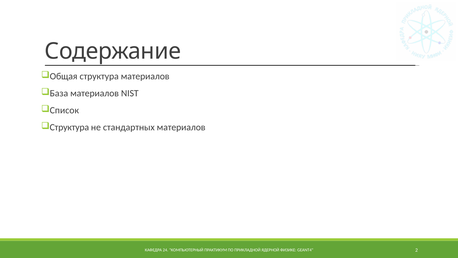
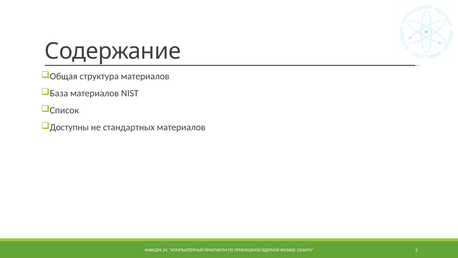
Структура: Структура -> Доступны (69, 127)
